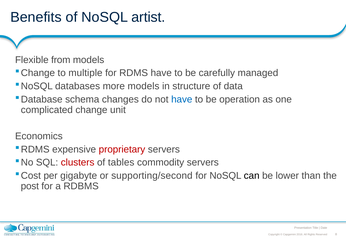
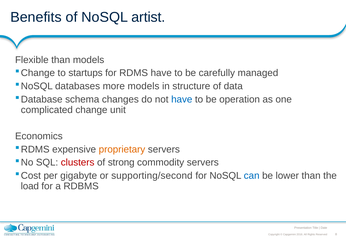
Flexible from: from -> than (61, 60)
multiple: multiple -> startups (86, 73)
proprietary colour: red -> orange (122, 150)
tables: tables -> strong (121, 163)
can colour: black -> blue (252, 176)
post: post -> load (30, 187)
